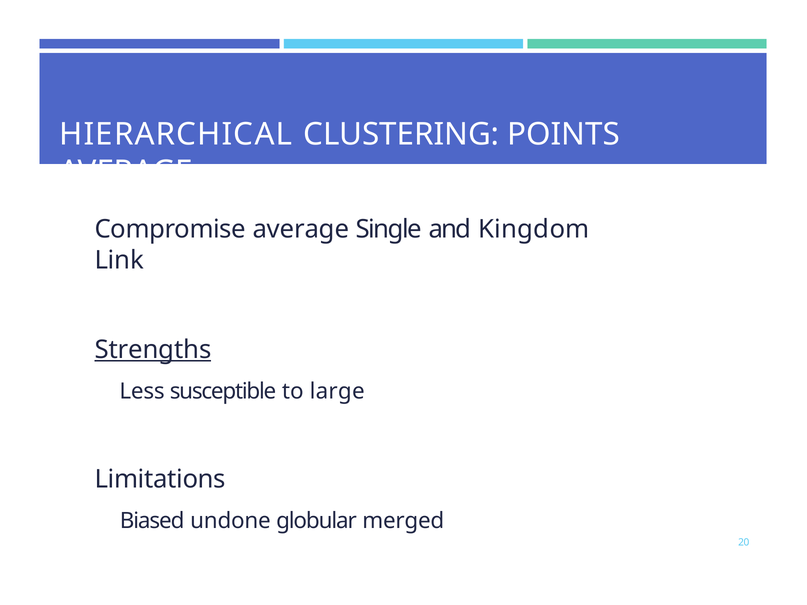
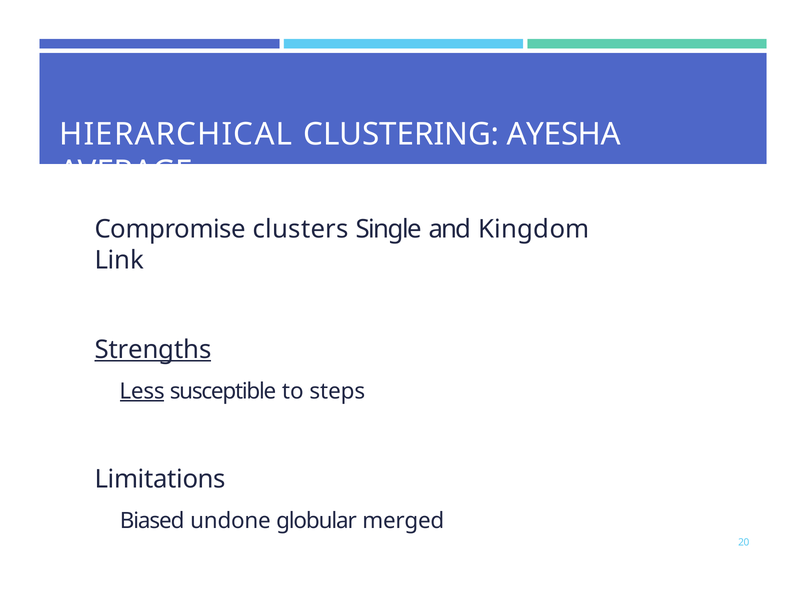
POINTS: POINTS -> AYESHA (564, 134)
Compromise average: average -> clusters (301, 230)
Less underline: none -> present (142, 391)
large: large -> steps (337, 391)
